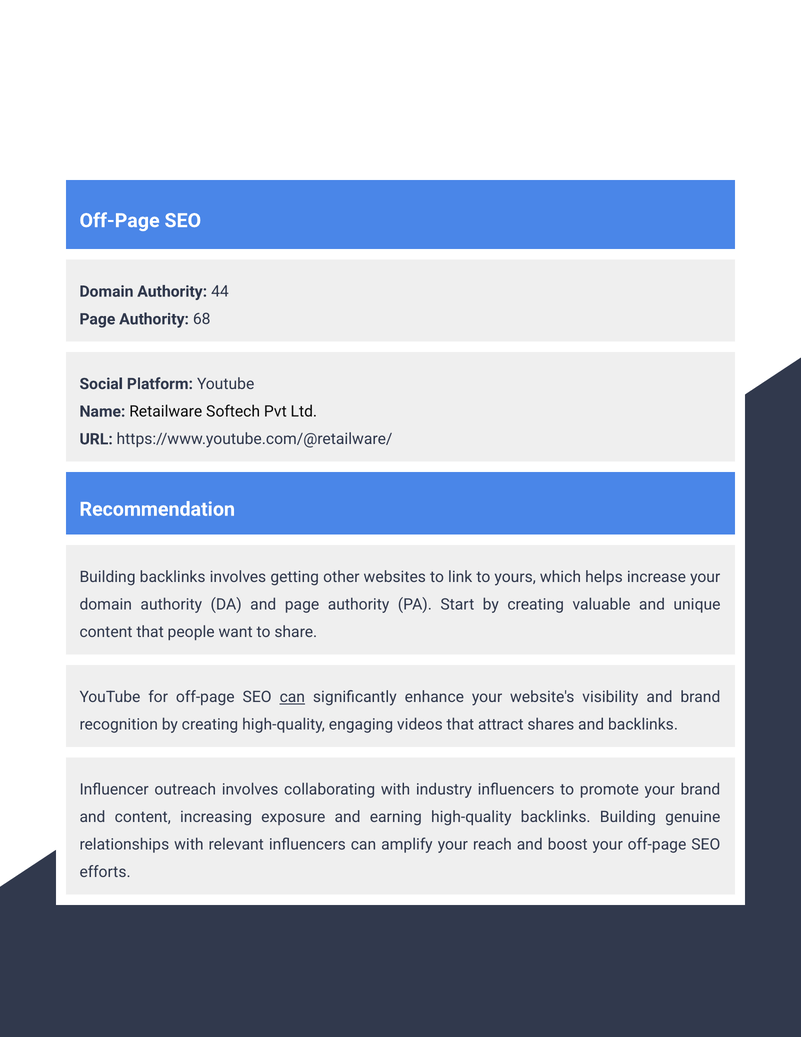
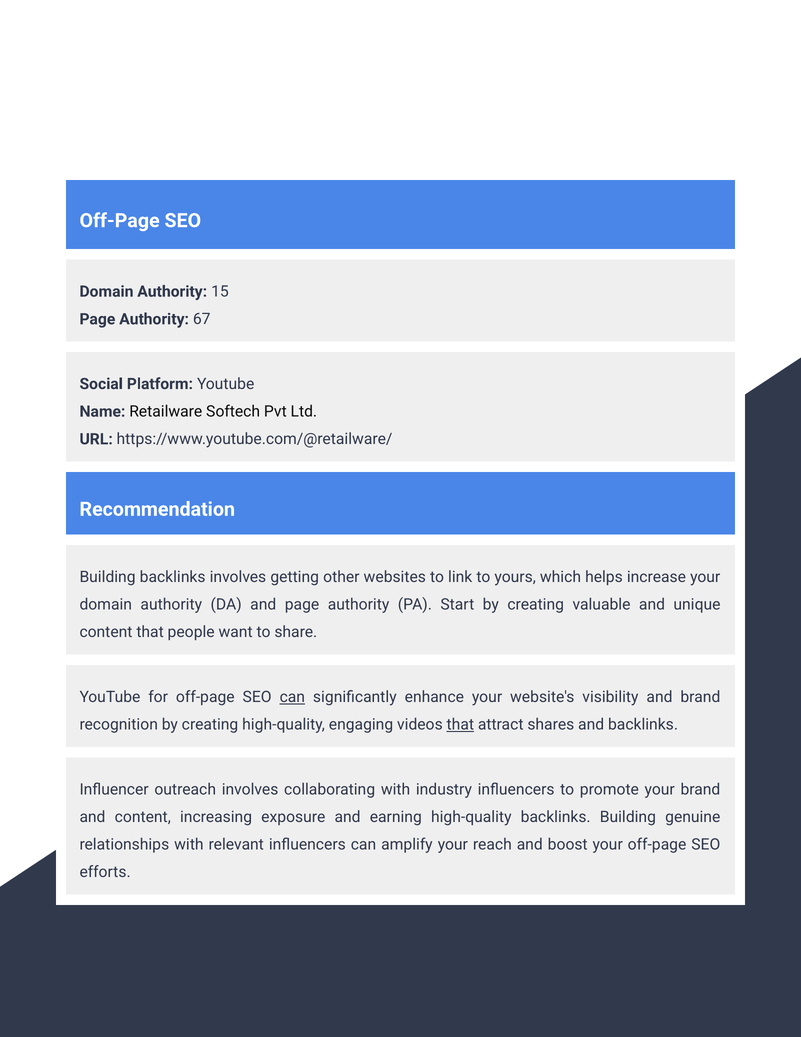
44: 44 -> 15 (220, 291)
68: 68 -> 67 (202, 319)
that underline: none -> present (460, 724)
